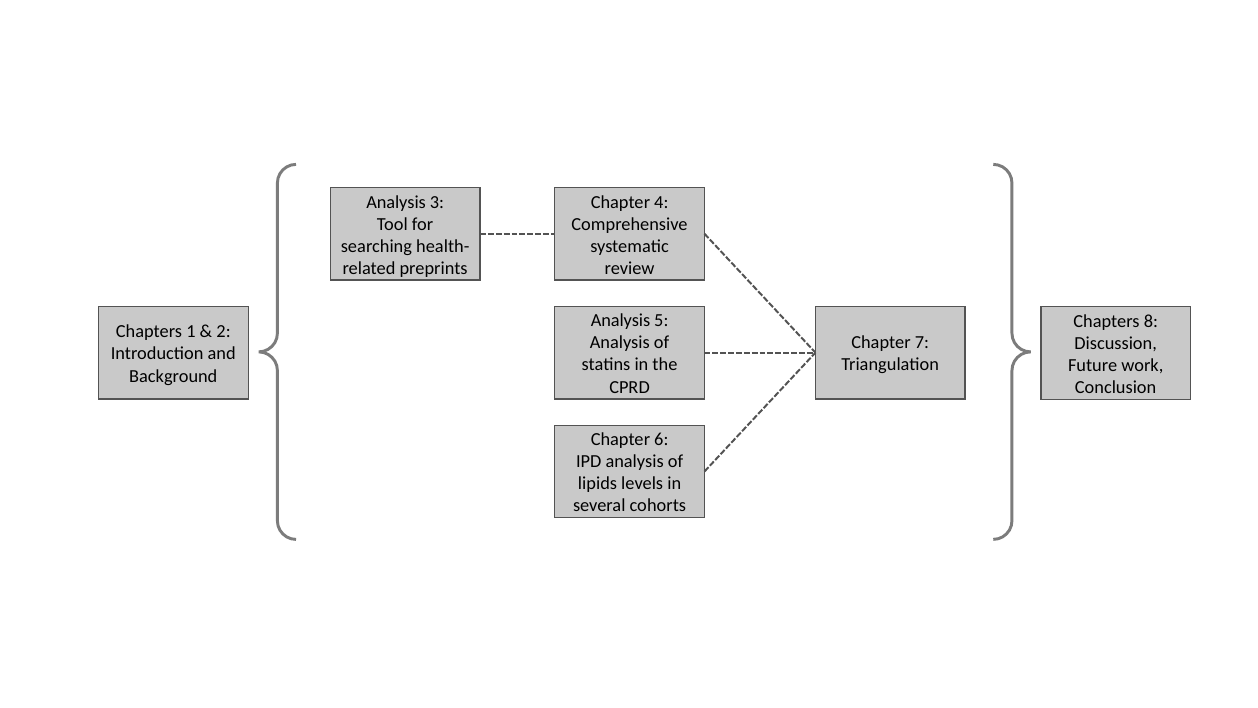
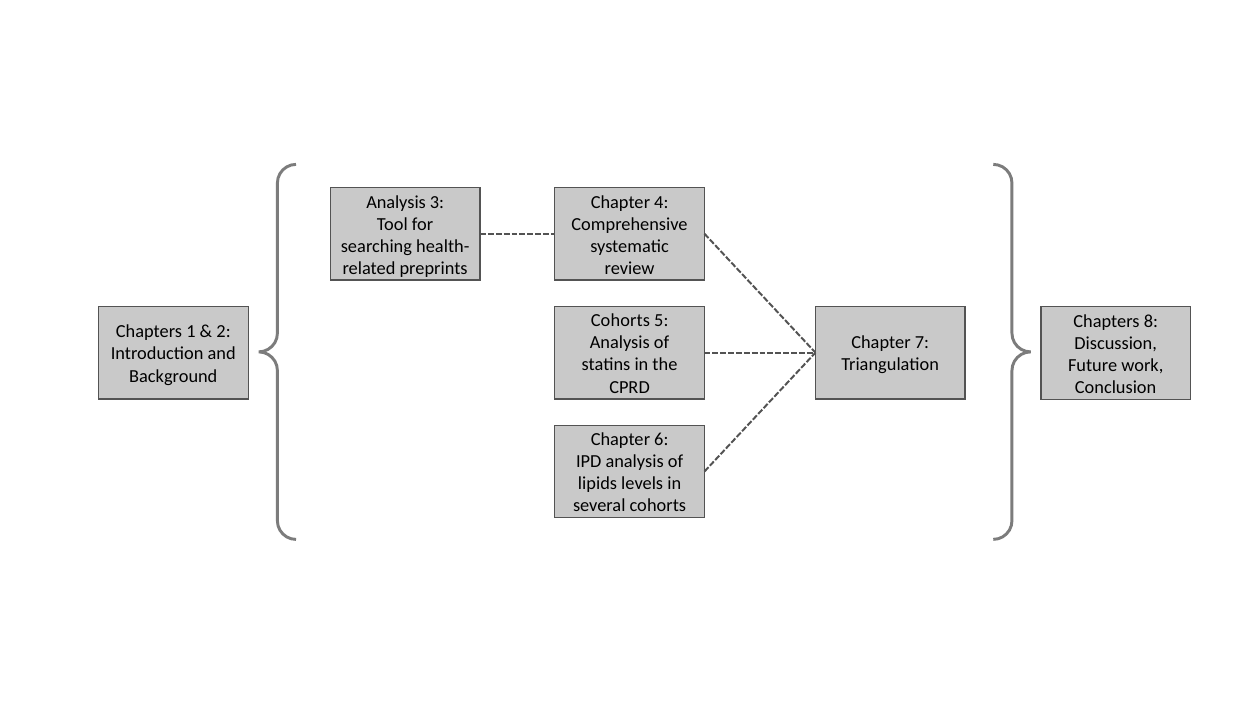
Analysis: Analysis -> Cohorts (620, 321)
